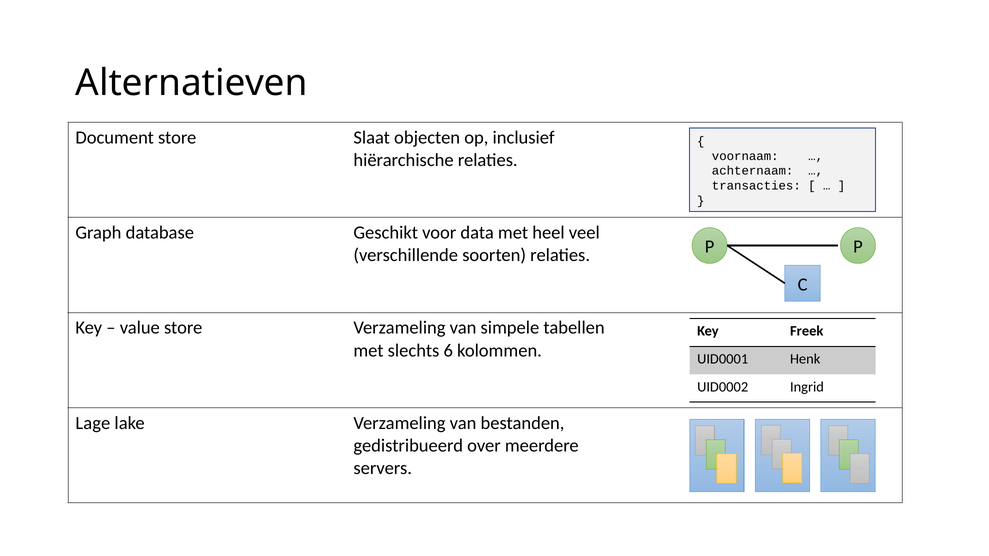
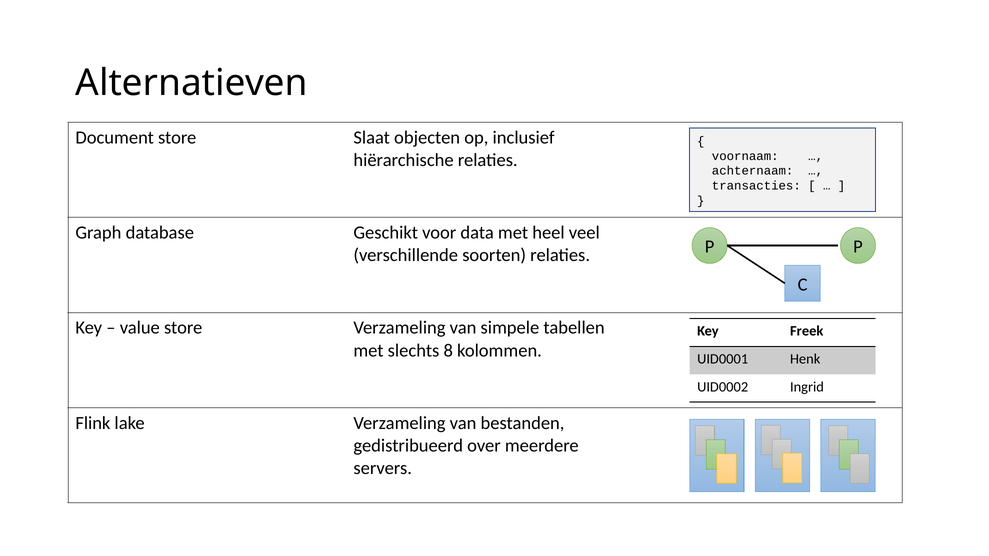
6: 6 -> 8 (448, 351)
Lage: Lage -> Flink (93, 423)
